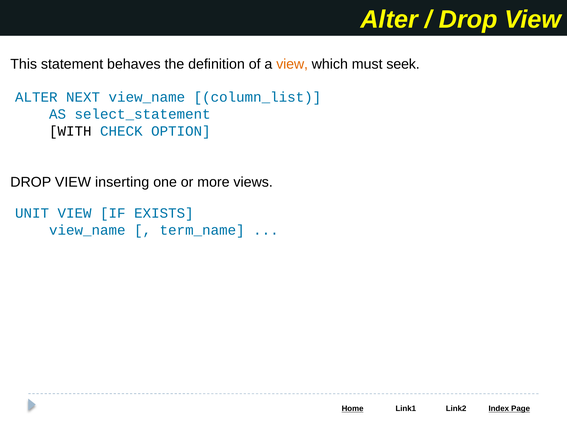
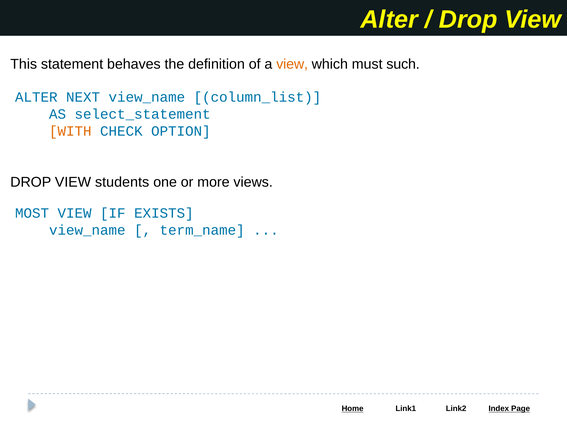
seek: seek -> such (403, 64)
WITH colour: black -> orange (70, 131)
inserting: inserting -> students (122, 182)
UNIT: UNIT -> MOST (32, 213)
